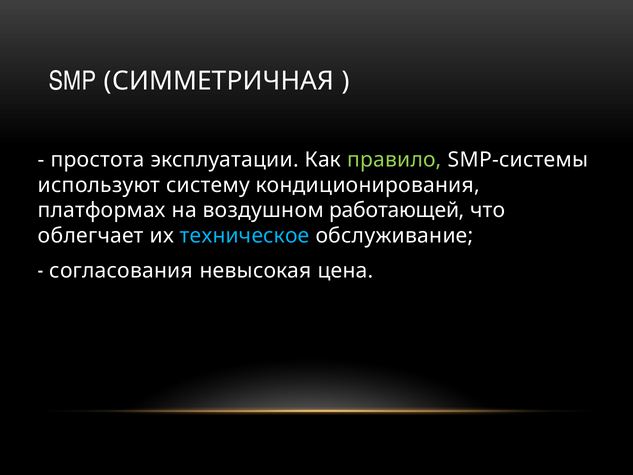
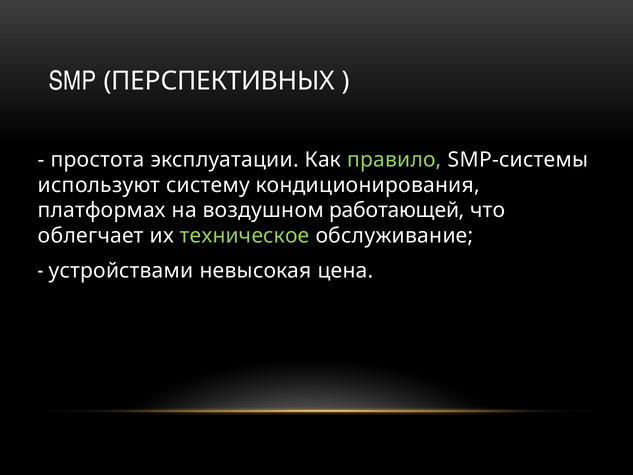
СИММЕТРИЧНАЯ: СИММЕТРИЧНАЯ -> ПЕРСПЕКТИВНЫХ (219, 81)
техническое colour: light blue -> light green (245, 236)
согласования: согласования -> устройствами (121, 271)
